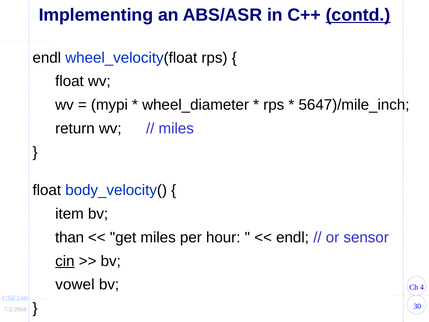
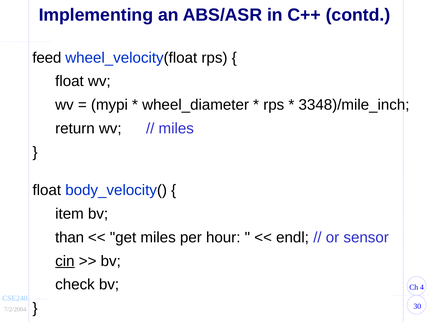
contd underline: present -> none (358, 15)
endl: endl -> feed (47, 58)
5647)/mile_inch: 5647)/mile_inch -> 3348)/mile_inch (354, 105)
vowel: vowel -> check (75, 285)
